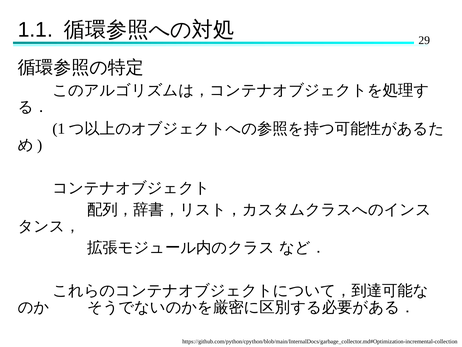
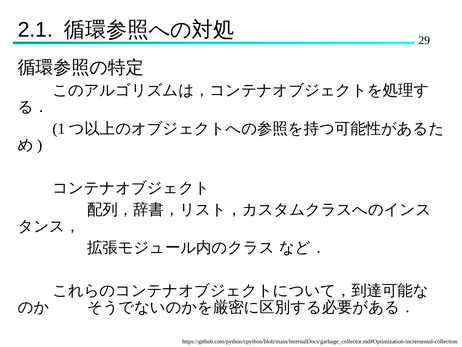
1.1: 1.1 -> 2.1 (35, 30)
